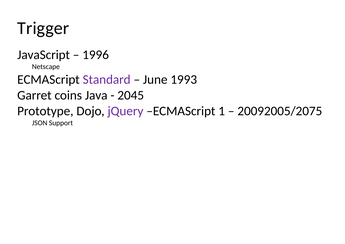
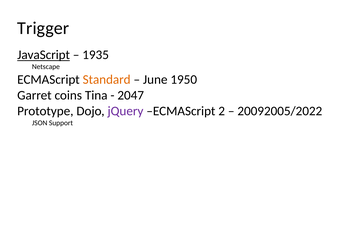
JavaScript underline: none -> present (44, 55)
1996: 1996 -> 1935 (96, 55)
Standard colour: purple -> orange (107, 79)
1993: 1993 -> 1950 (184, 79)
Java: Java -> Tina (96, 95)
2045: 2045 -> 2047 (131, 95)
1: 1 -> 2 (222, 111)
20092005/2075: 20092005/2075 -> 20092005/2022 (280, 111)
